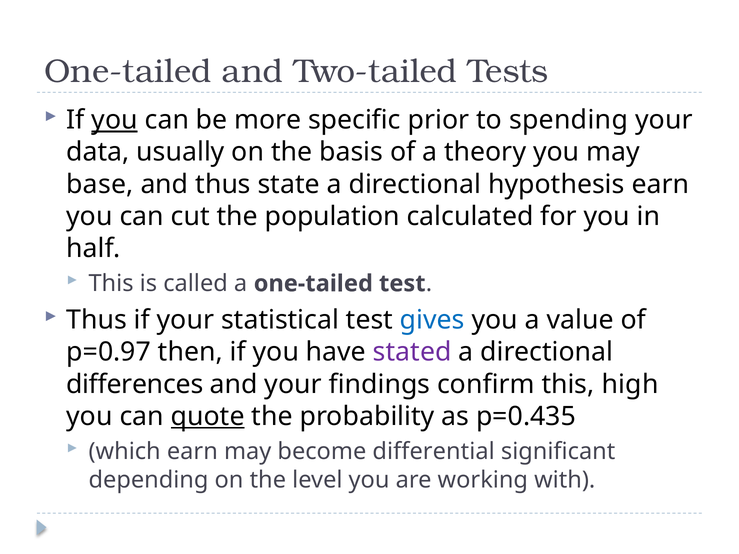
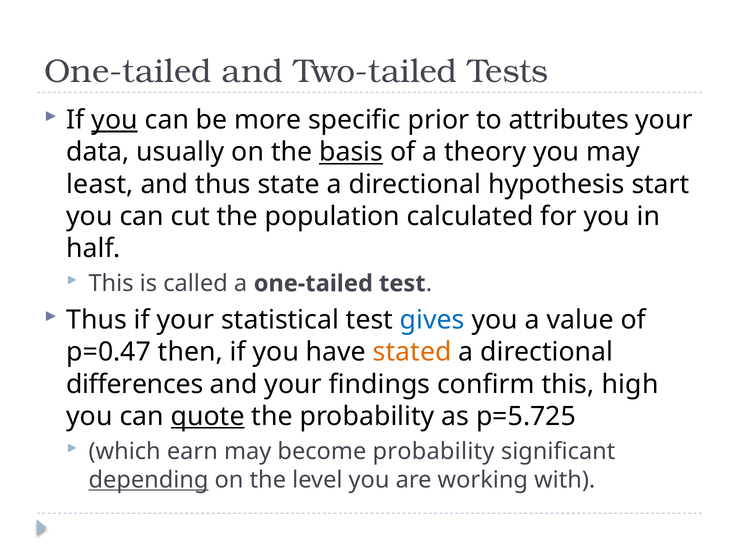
spending: spending -> attributes (569, 120)
basis underline: none -> present (351, 152)
base: base -> least (100, 184)
hypothesis earn: earn -> start (660, 184)
p=0.97: p=0.97 -> p=0.47 (109, 352)
stated colour: purple -> orange (412, 352)
p=0.435: p=0.435 -> p=5.725 (526, 417)
become differential: differential -> probability (434, 452)
depending underline: none -> present (149, 480)
